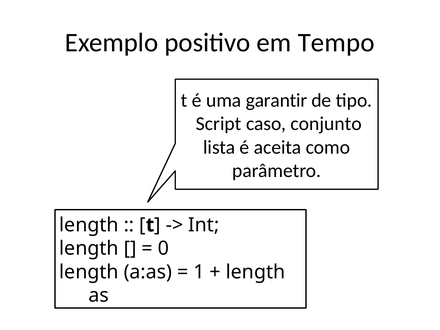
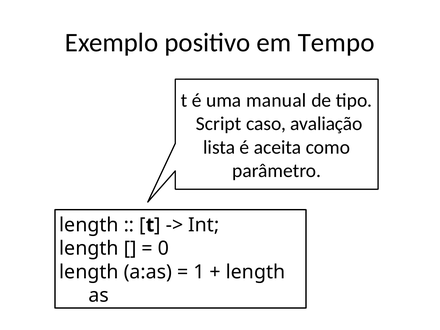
garantir: garantir -> manual (276, 100)
conjunto: conjunto -> avaliação (326, 124)
